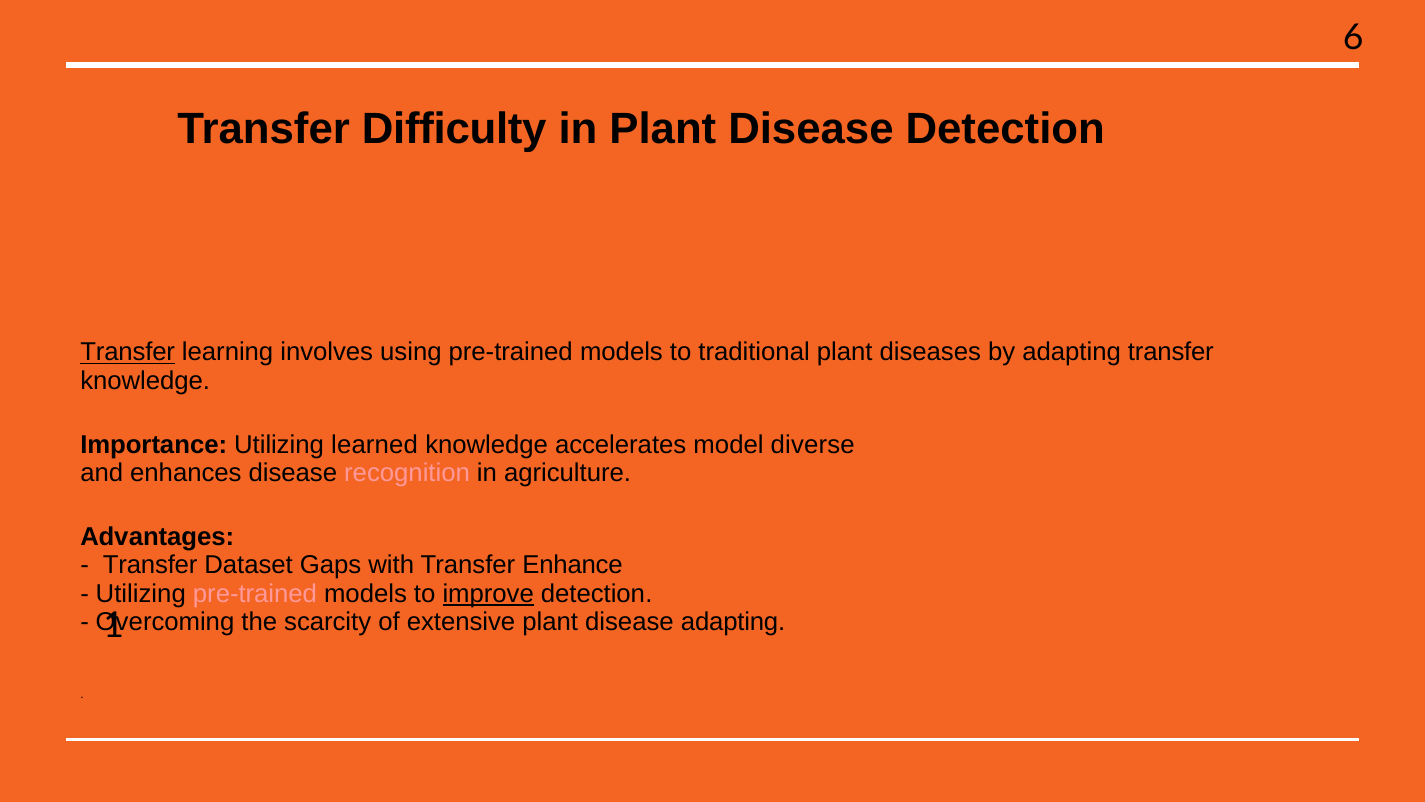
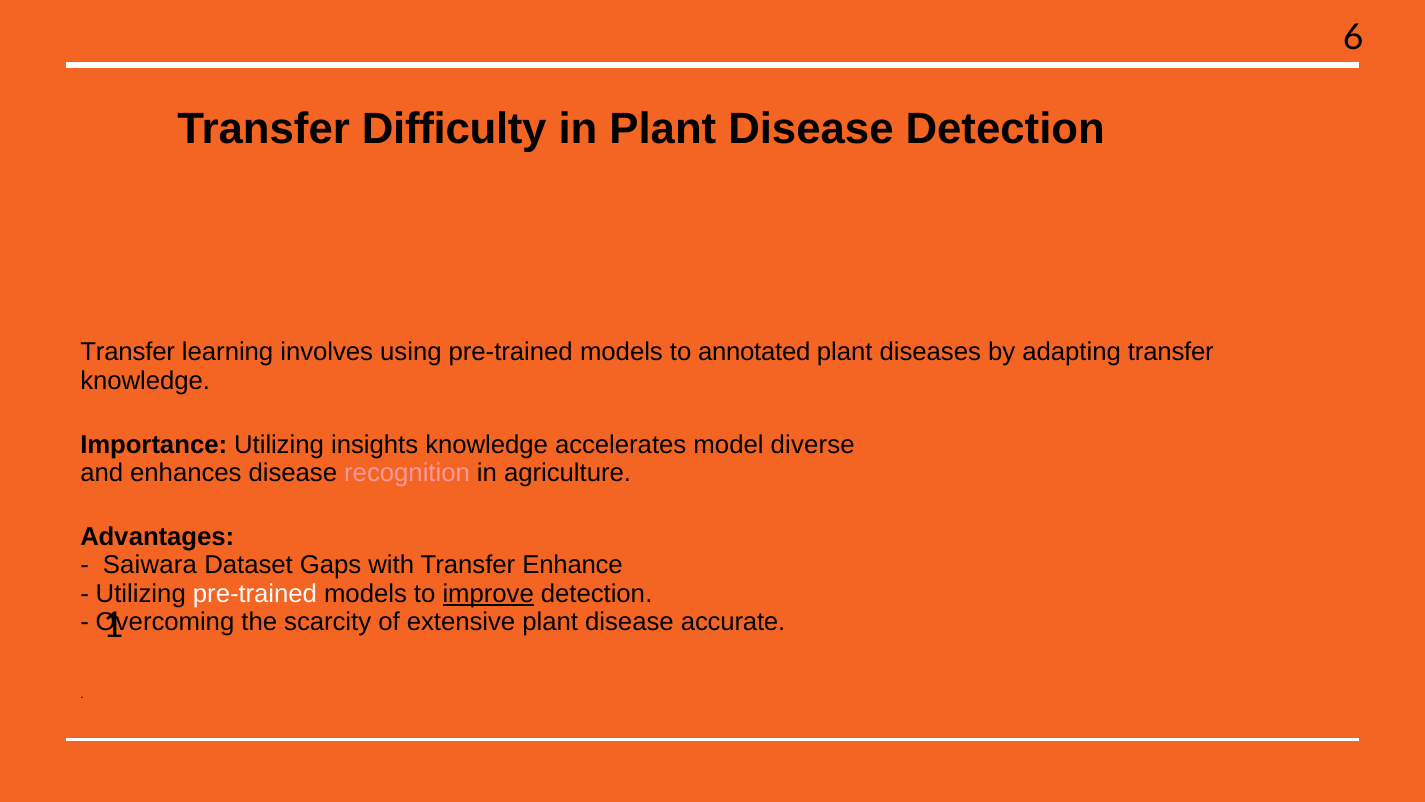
Transfer underline: present -> none (128, 352)
traditional: traditional -> annotated (754, 352)
learned: learned -> insights (375, 444)
Transfer: Transfer -> Saiwara (150, 565)
pre-trained colour: pink -> white (255, 593)
disease adapting: adapting -> accurate (733, 622)
